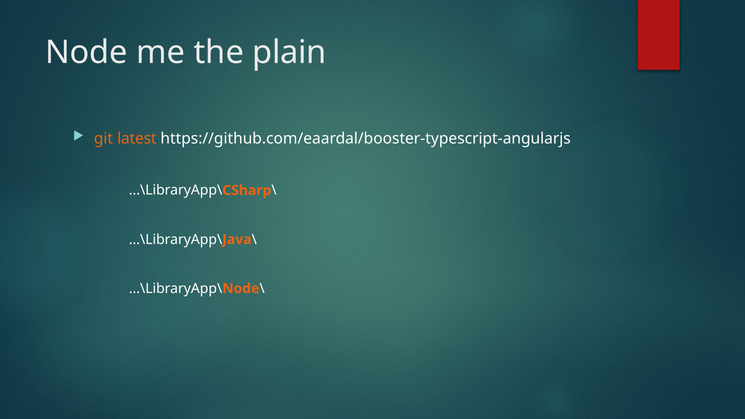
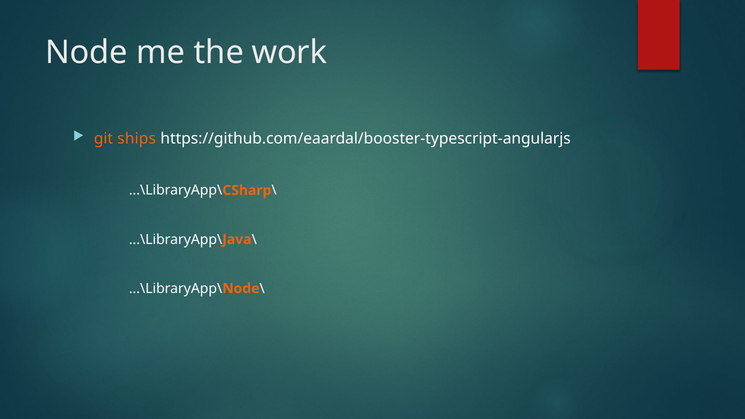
plain: plain -> work (289, 52)
latest: latest -> ships (137, 139)
